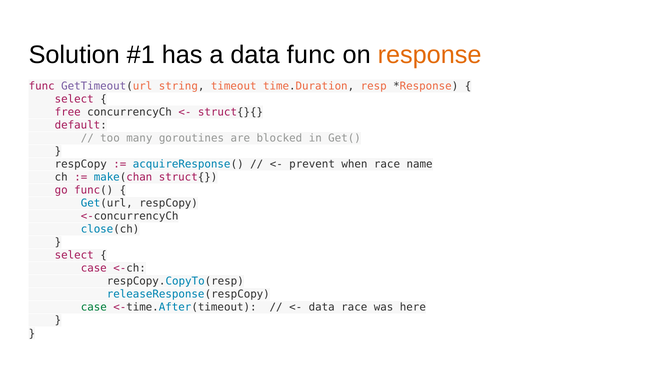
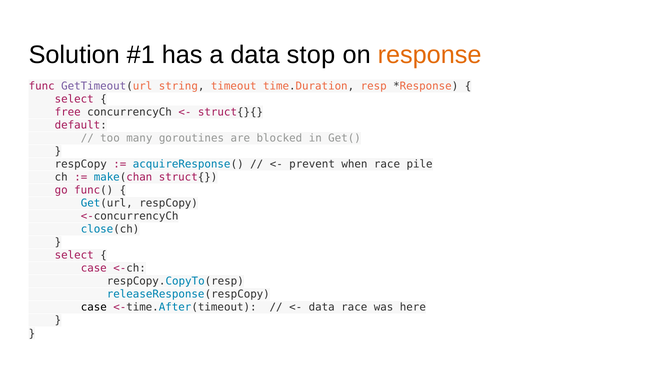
data func: func -> stop (311, 55)
name: name -> pile (420, 164)
case colour: green -> black (94, 307)
